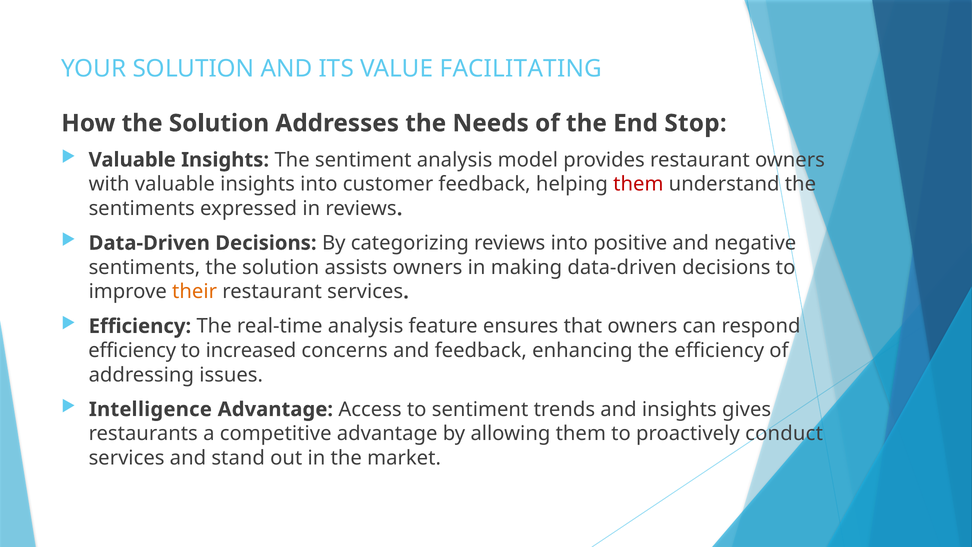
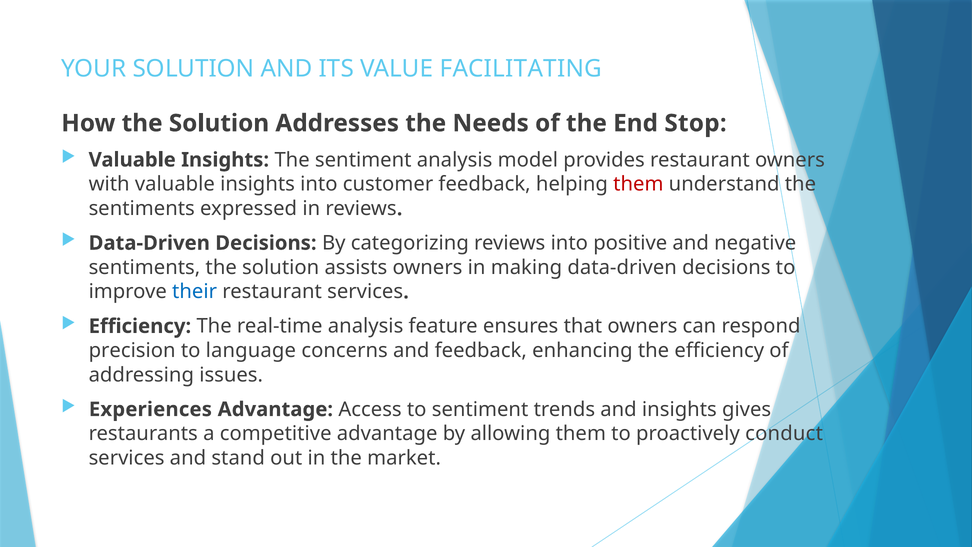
their colour: orange -> blue (195, 292)
efficiency: efficiency -> precision (132, 350)
increased: increased -> language (251, 350)
Intelligence: Intelligence -> Experiences (150, 409)
